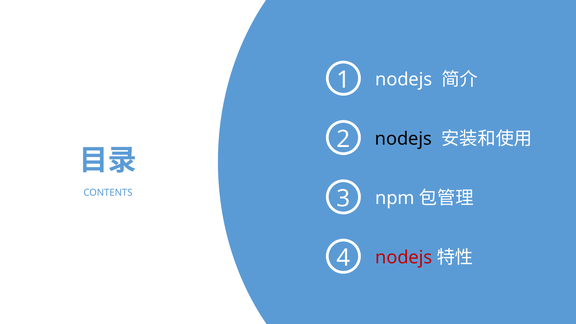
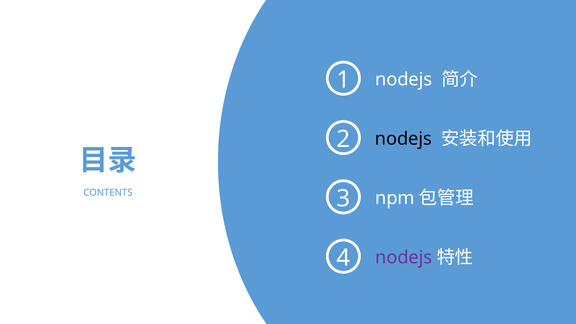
nodejs colour: red -> purple (404, 257)
